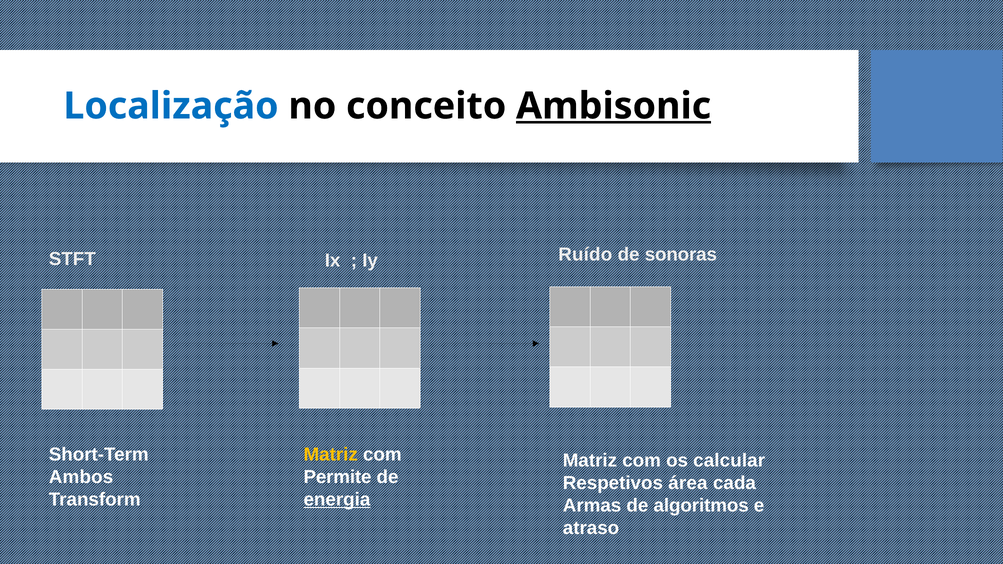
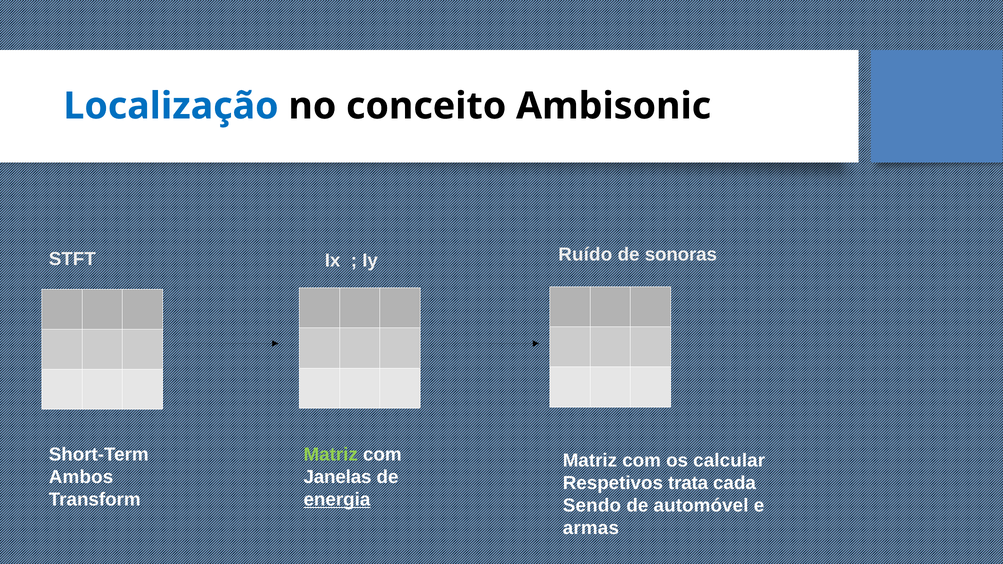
Ambisonic underline: present -> none (614, 106)
Matriz colour: yellow -> light green (331, 455)
Permite: Permite -> Janelas (338, 477)
área: área -> trata (688, 483)
Armas: Armas -> Sendo (592, 506)
algoritmos: algoritmos -> automóvel (701, 506)
atraso: atraso -> armas (591, 528)
